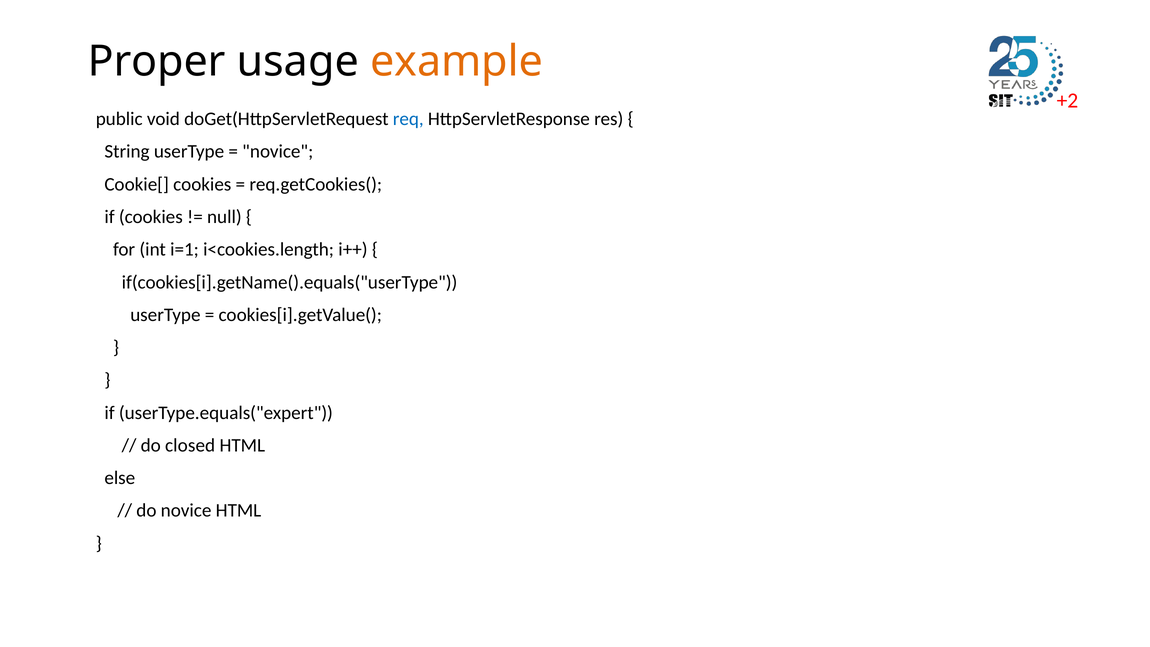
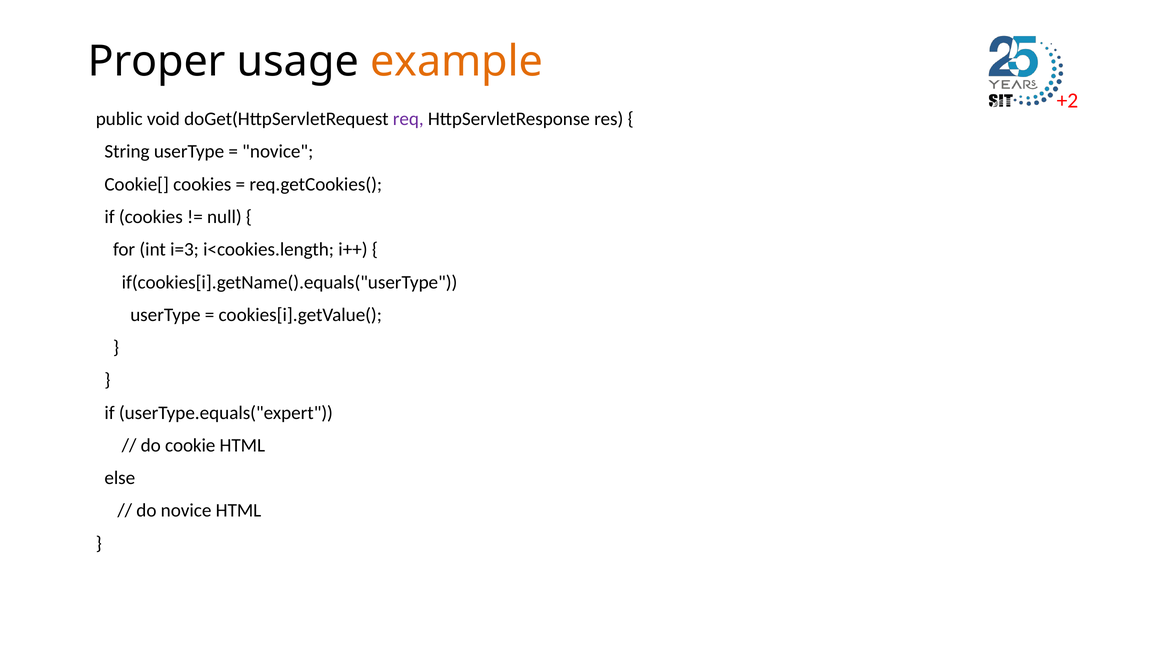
req colour: blue -> purple (408, 119)
i=1: i=1 -> i=3 (184, 250)
closed: closed -> cookie (190, 445)
